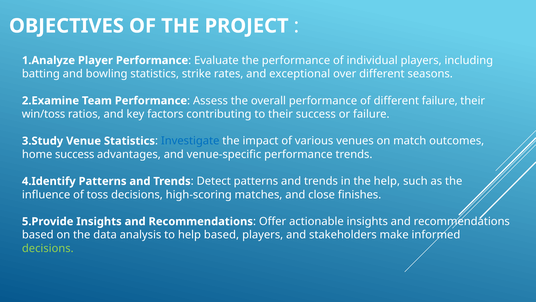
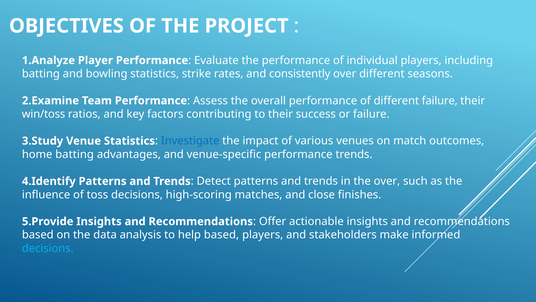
exceptional: exceptional -> consistently (300, 74)
home success: success -> batting (75, 154)
the help: help -> over (387, 181)
decisions colour: light green -> light blue (48, 248)
